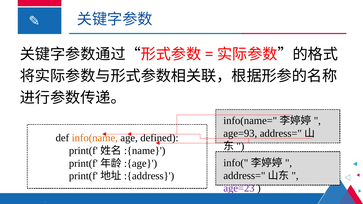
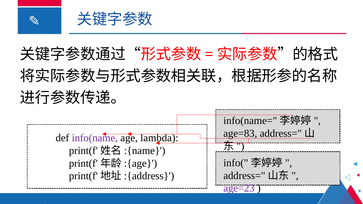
age=93: age=93 -> age=83 (240, 134)
info(name colour: orange -> purple (95, 138)
defined: defined -> lambda (159, 138)
